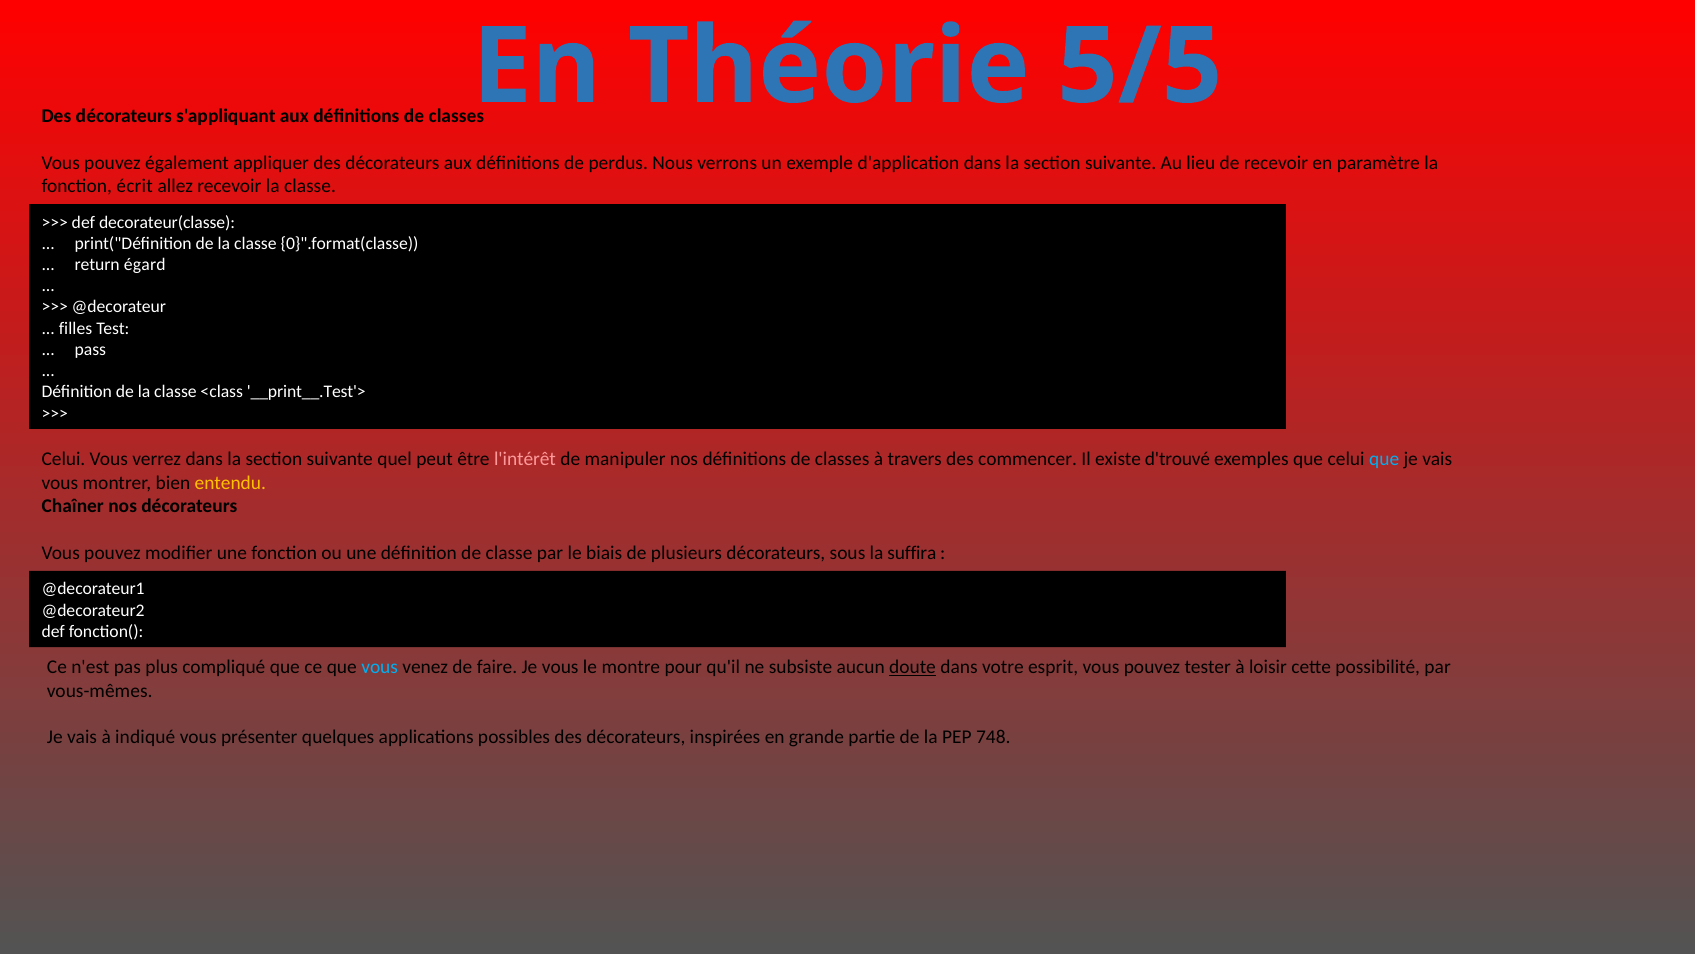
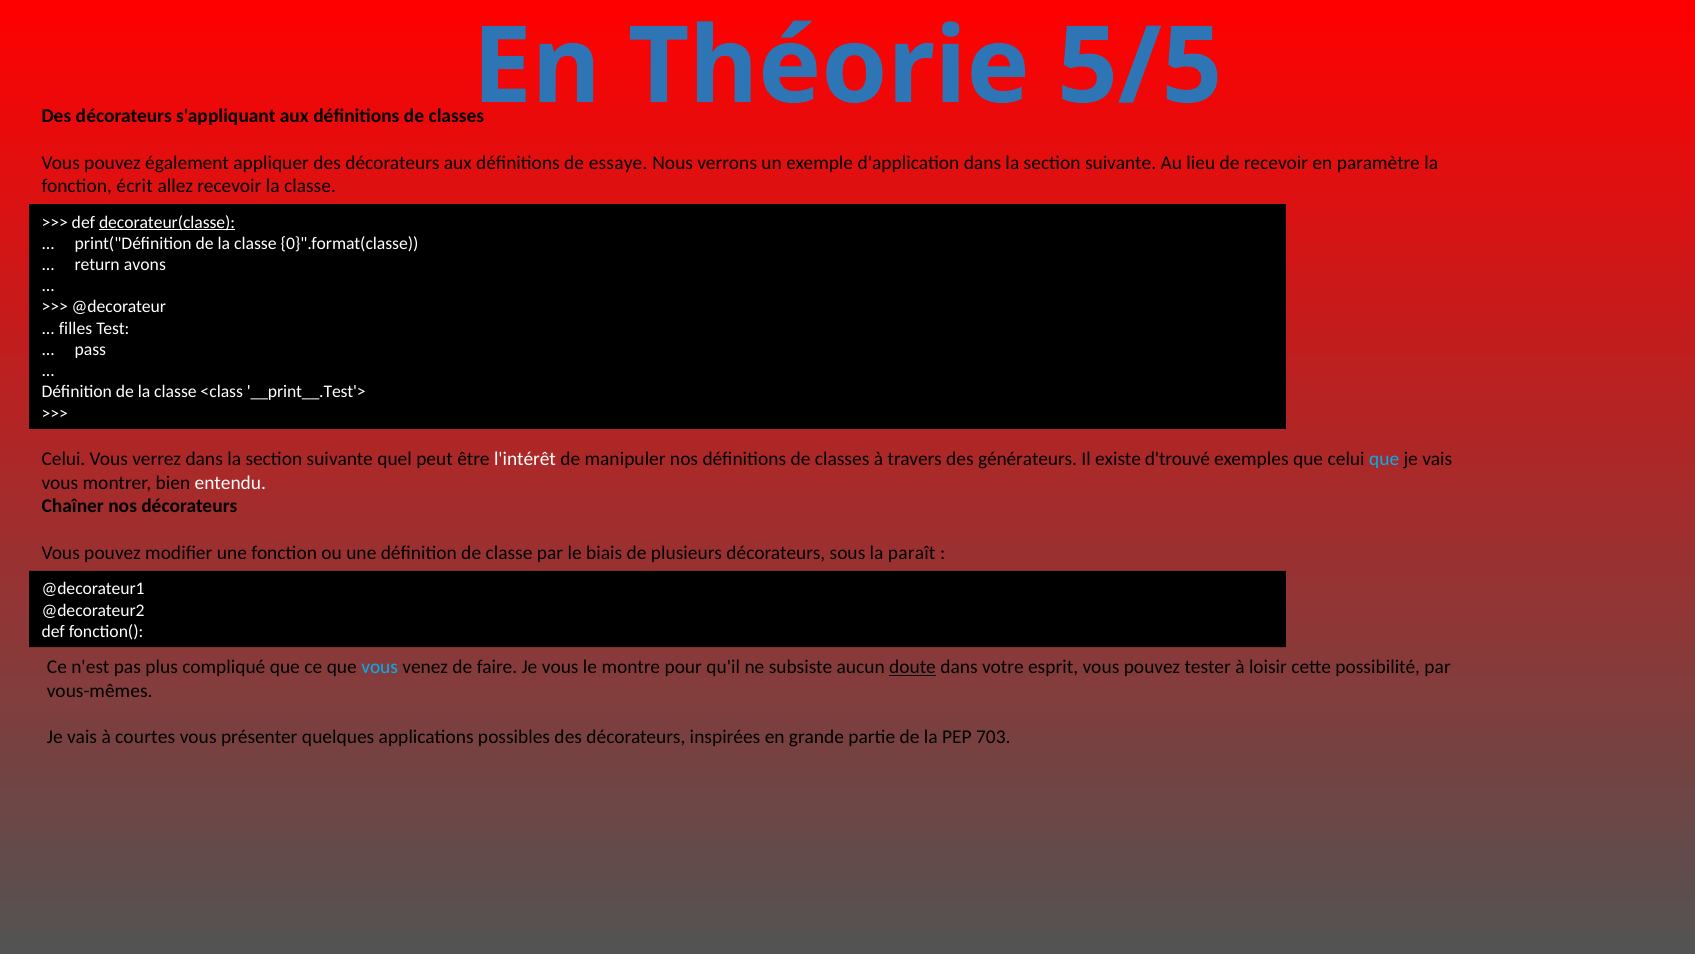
perdus: perdus -> essaye (618, 163)
decorateur(classe underline: none -> present (167, 222)
égard: égard -> avons (145, 264)
l'intérêt colour: pink -> white (525, 459)
commencer: commencer -> générateurs (1028, 459)
entendu colour: yellow -> white (230, 482)
suffira: suffira -> paraît (912, 552)
indiqué: indiqué -> courtes (145, 737)
748: 748 -> 703 (993, 737)
